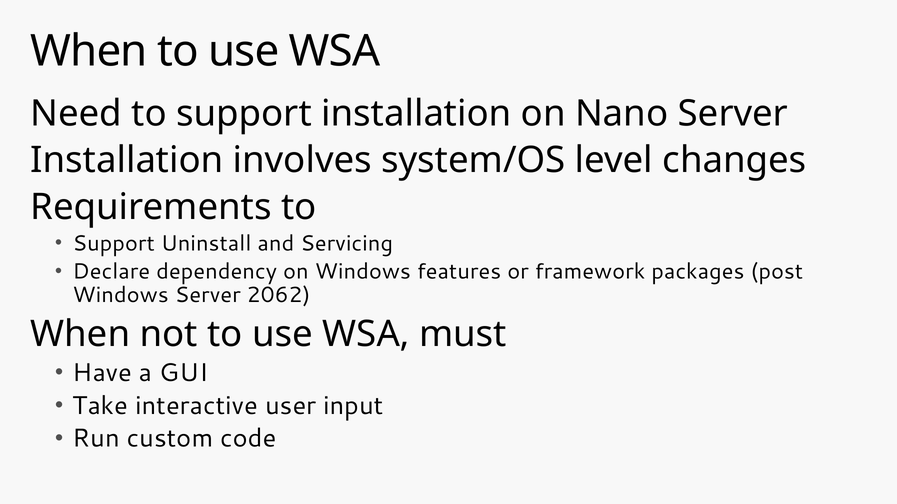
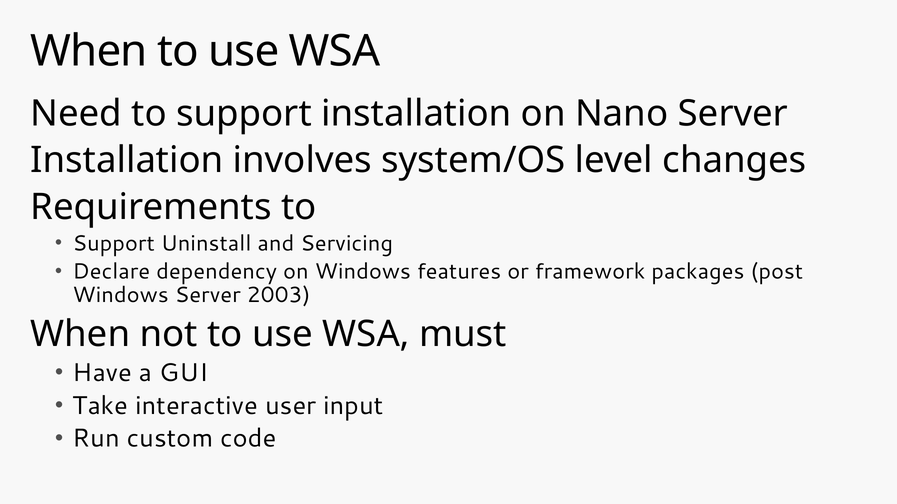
2062: 2062 -> 2003 (279, 295)
